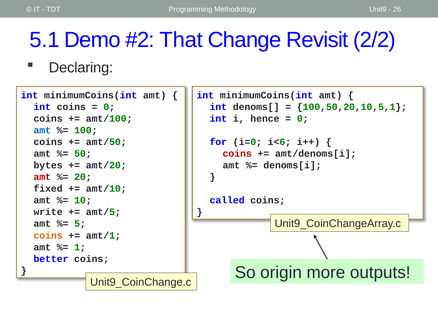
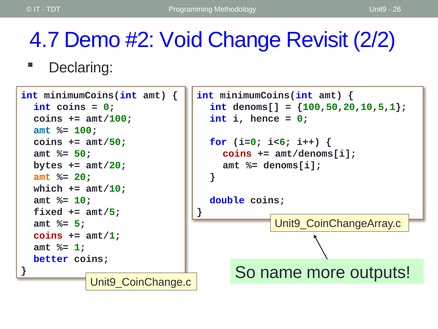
5.1: 5.1 -> 4.7 (45, 40)
That: That -> Void (181, 40)
amt colour: red -> orange (42, 177)
fixed: fixed -> which (48, 188)
called: called -> double (227, 200)
write: write -> fixed (48, 212)
coins colour: orange -> red (48, 235)
origin: origin -> name (281, 272)
